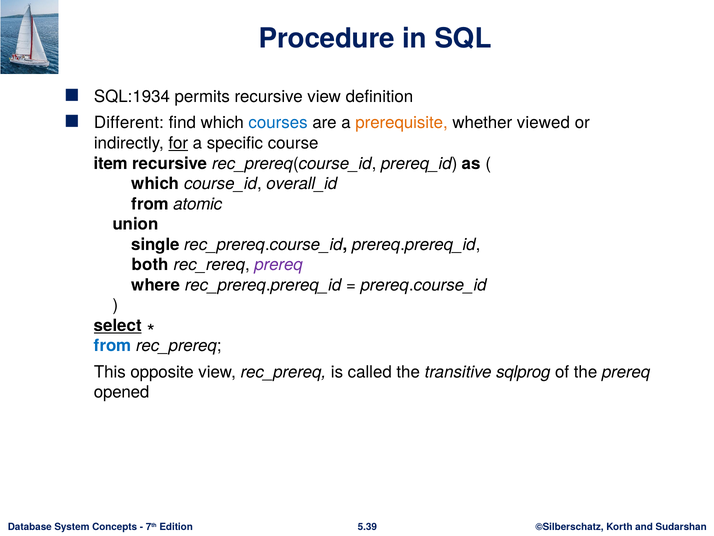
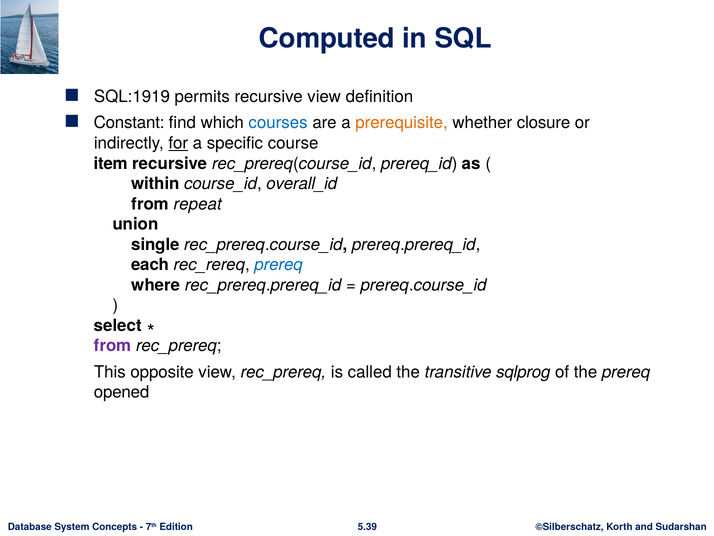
Procedure: Procedure -> Computed (327, 38)
SQL:1934: SQL:1934 -> SQL:1919 (132, 97)
Different: Different -> Constant (129, 123)
viewed: viewed -> closure (544, 123)
which: which -> within (155, 184)
atomic: atomic -> repeat (198, 204)
both: both -> each (150, 264)
prereq colour: purple -> blue (279, 264)
select underline: present -> none (118, 325)
from colour: blue -> purple (113, 345)
